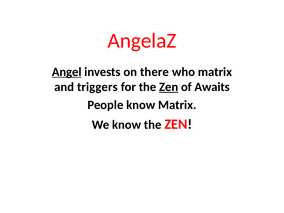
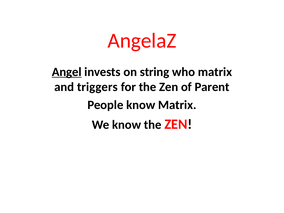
there: there -> string (155, 72)
Zen underline: present -> none (169, 87)
Awaits: Awaits -> Parent (212, 87)
